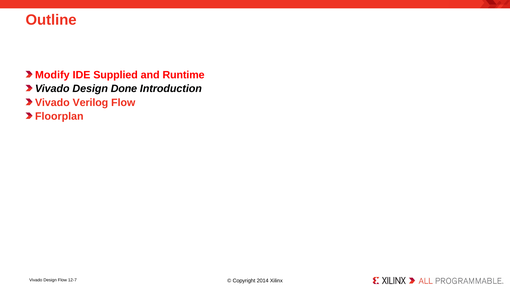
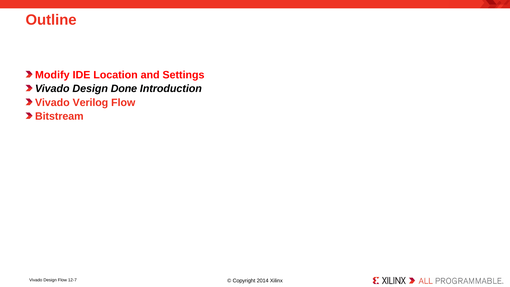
Supplied: Supplied -> Location (116, 75)
Runtime: Runtime -> Settings (184, 75)
Floorplan: Floorplan -> Bitstream (59, 116)
